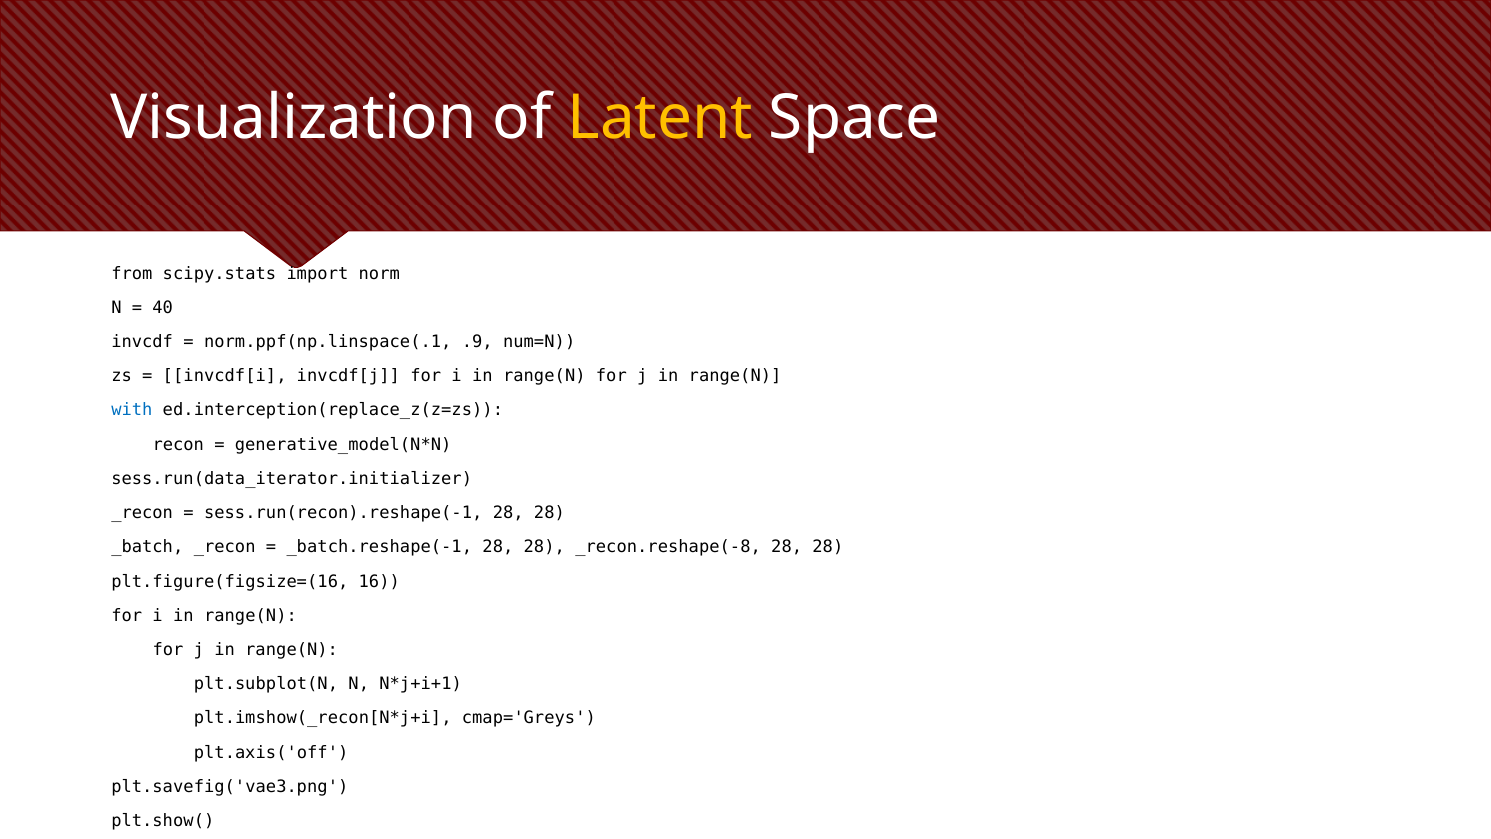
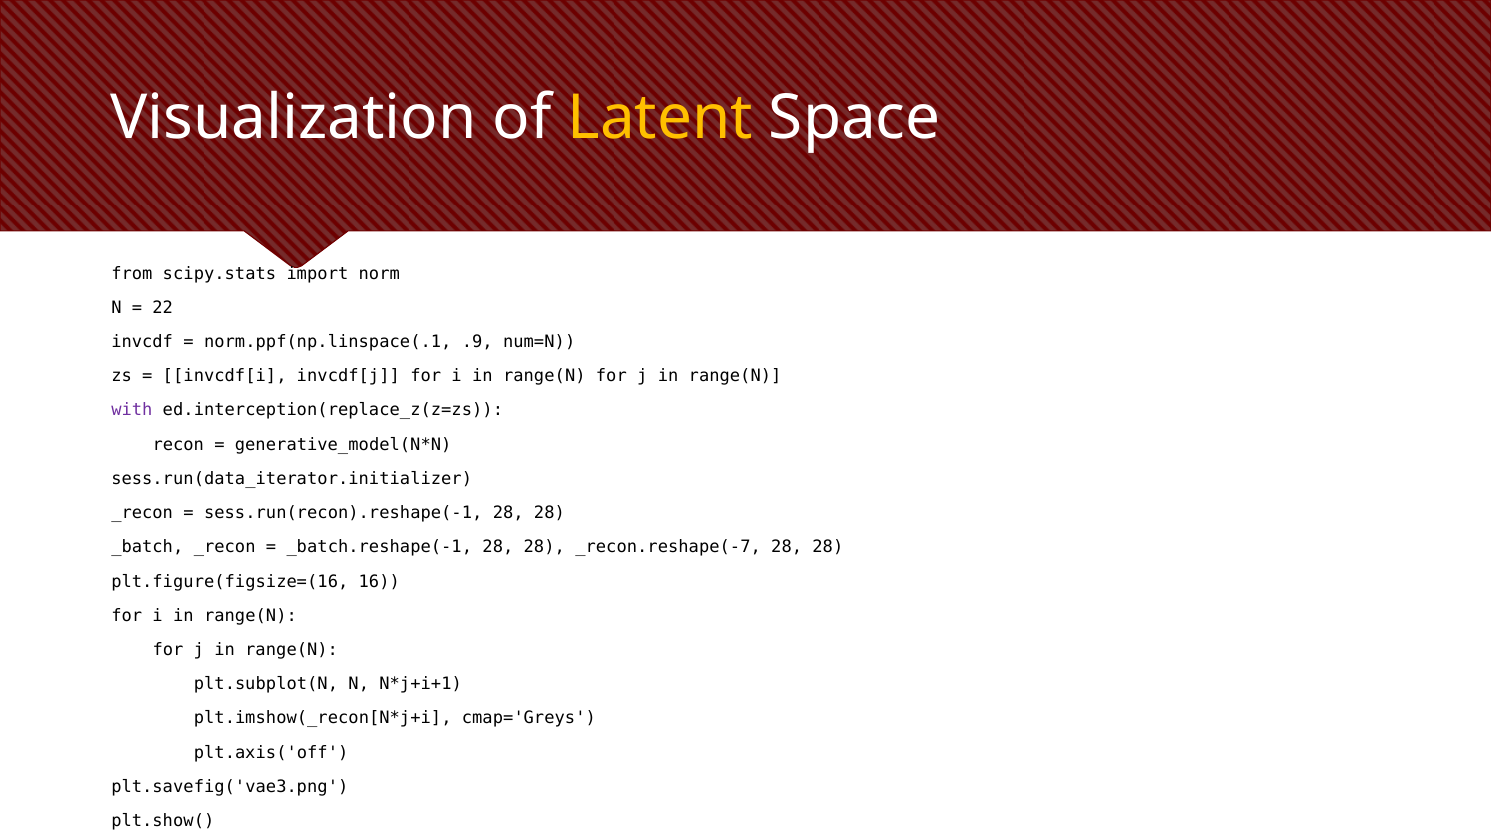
40: 40 -> 22 (163, 308)
with colour: blue -> purple (132, 410)
_recon.reshape(-8: _recon.reshape(-8 -> _recon.reshape(-7 (668, 547)
